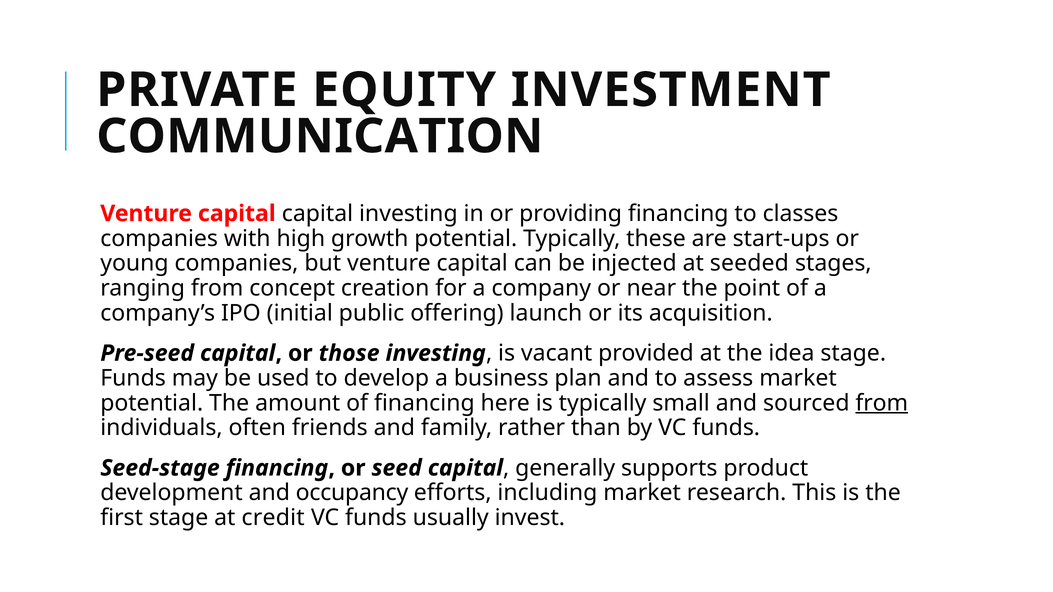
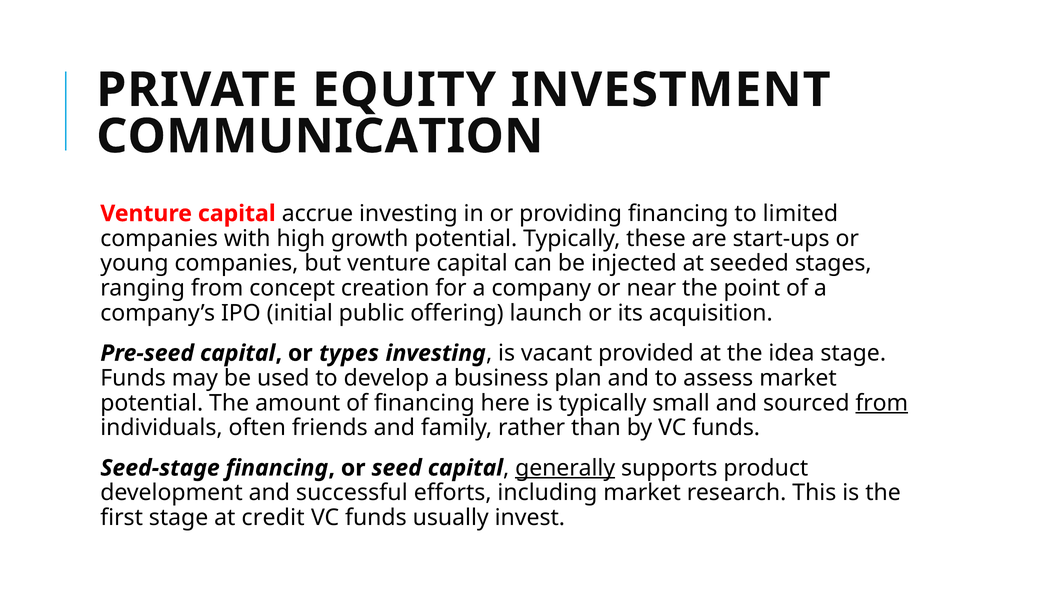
capital capital: capital -> accrue (318, 214)
classes: classes -> limited (800, 214)
those: those -> types (349, 353)
generally underline: none -> present (565, 468)
occupancy: occupancy -> successful (352, 493)
